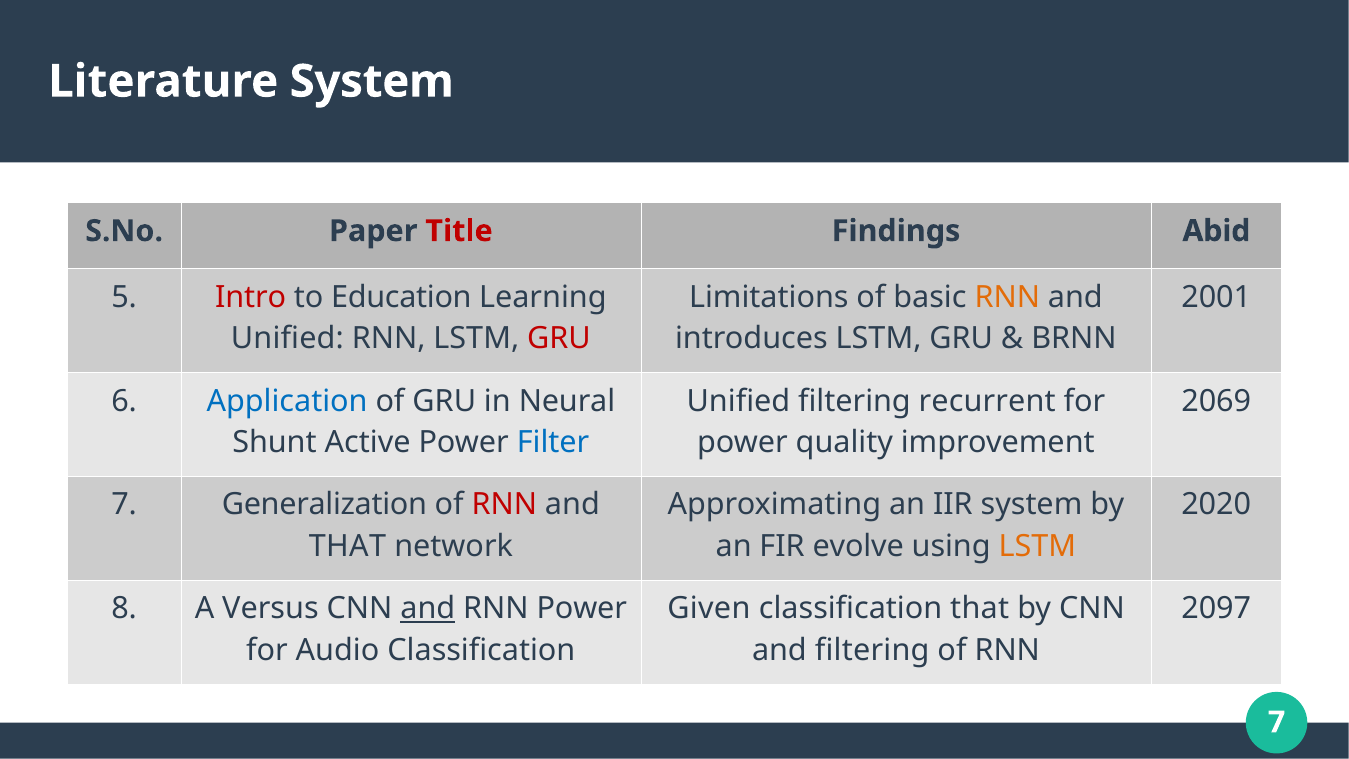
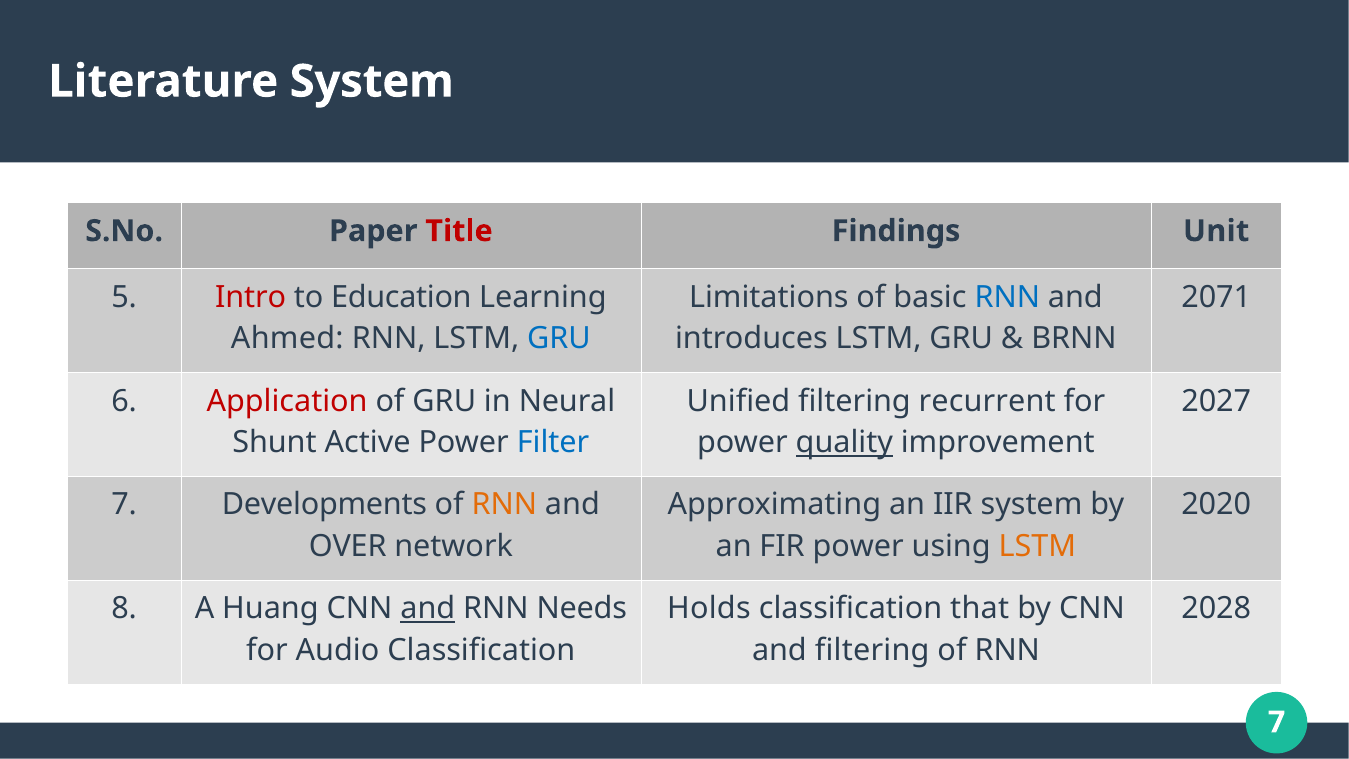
Abid: Abid -> Unit (1216, 231)
RNN colour: orange -> blue (1007, 297)
2001: 2001 -> 2071 (1216, 297)
Unified: Unified -> Ahmed (287, 339)
GRU colour: red -> blue (559, 339)
Application colour: blue -> red (287, 401)
2069: 2069 -> 2027 (1216, 401)
quality underline: none -> present (844, 442)
Generalization: Generalization -> Developments (324, 505)
RNN colour: red -> orange (504, 505)
THAT: THAT -> OVER (348, 546)
FIR evolve: evolve -> power (858, 546)
Versus: Versus -> Huang (270, 609)
RNN Power: Power -> Needs (582, 609)
Given: Given -> Holds (709, 609)
2097: 2097 -> 2028 (1216, 609)
